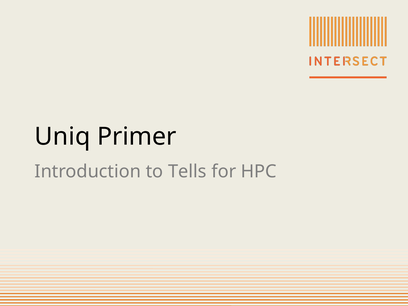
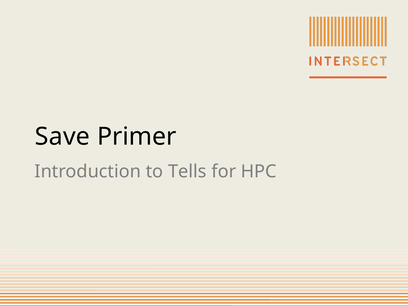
Uniq: Uniq -> Save (62, 136)
